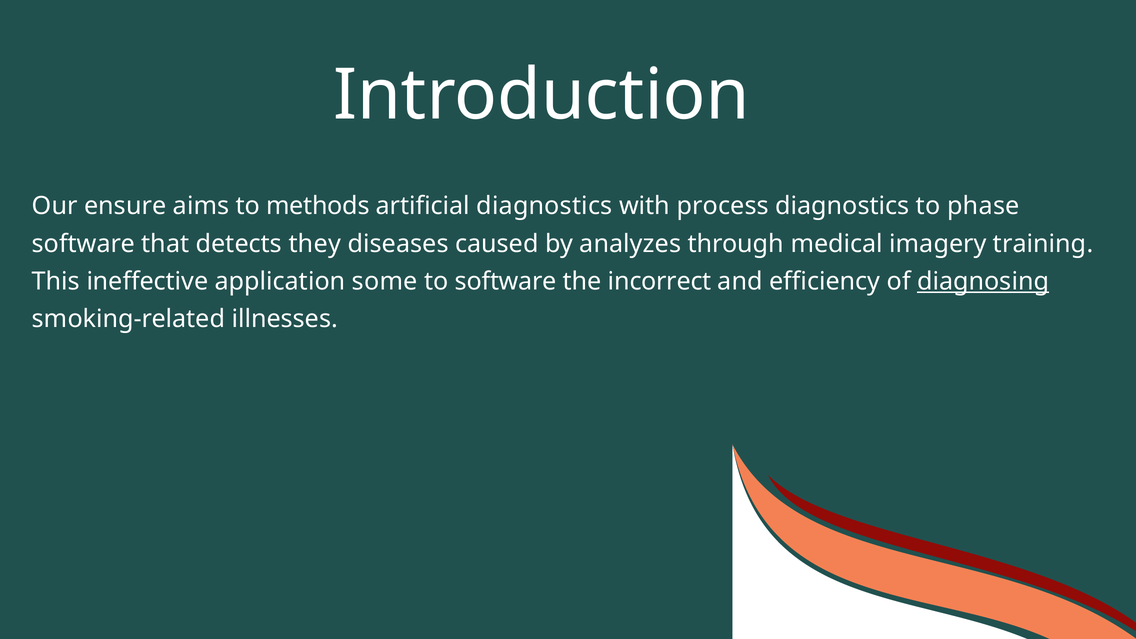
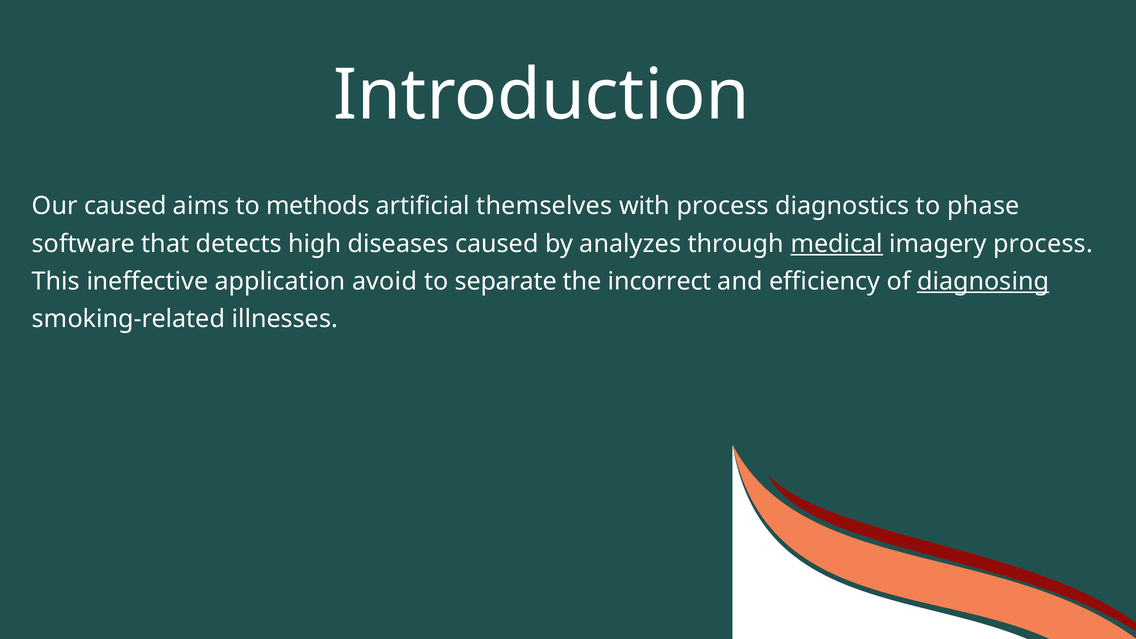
Our ensure: ensure -> caused (125, 206)
artificial diagnostics: diagnostics -> themselves (544, 206)
they: they -> high (315, 244)
medical underline: none -> present (837, 244)
imagery training: training -> process (1043, 244)
some: some -> avoid (385, 281)
to software: software -> separate (506, 281)
